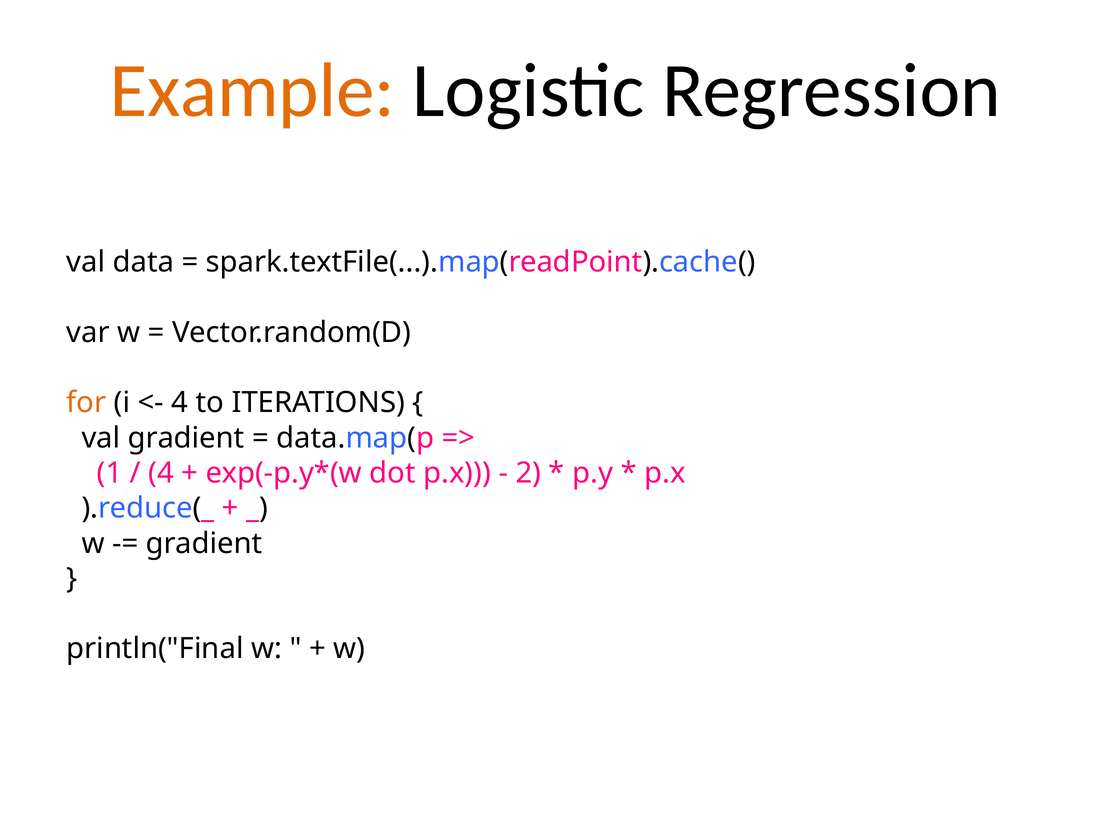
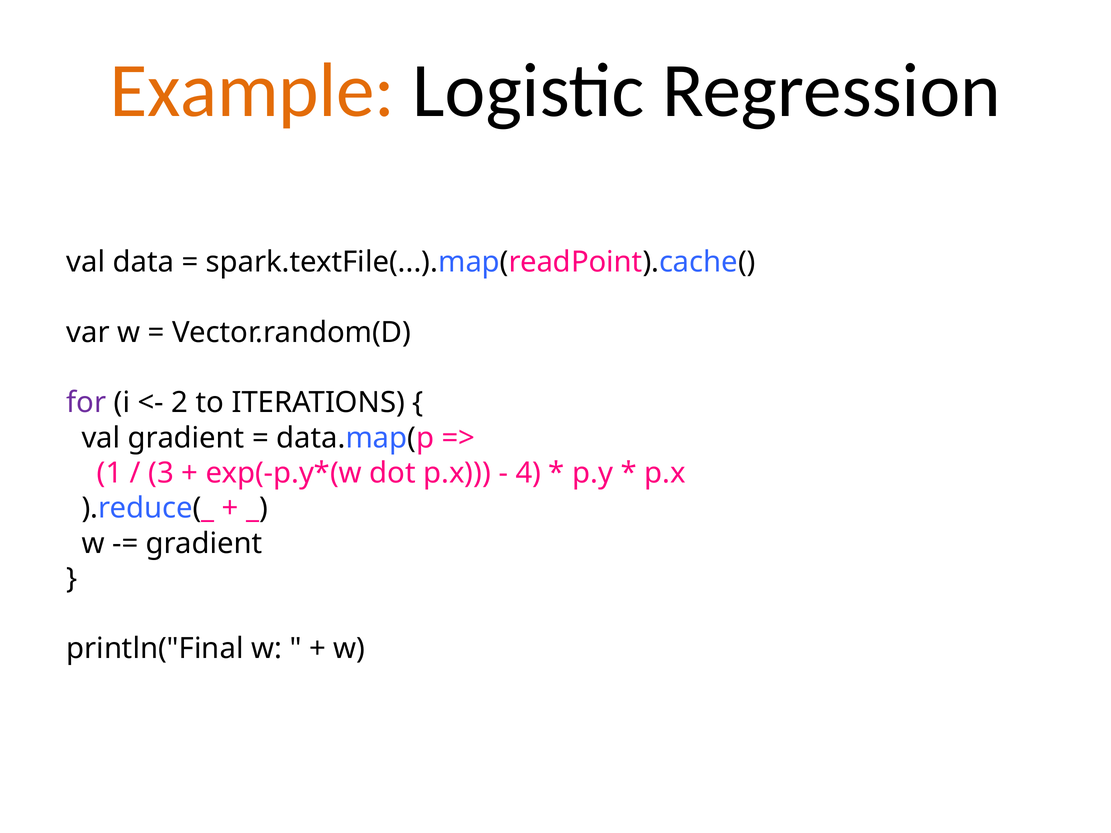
for colour: orange -> purple (86, 403)
4: 4 -> 2 (180, 403)
4: 4 -> 3 (161, 473)
2: 2 -> 4 (528, 473)
